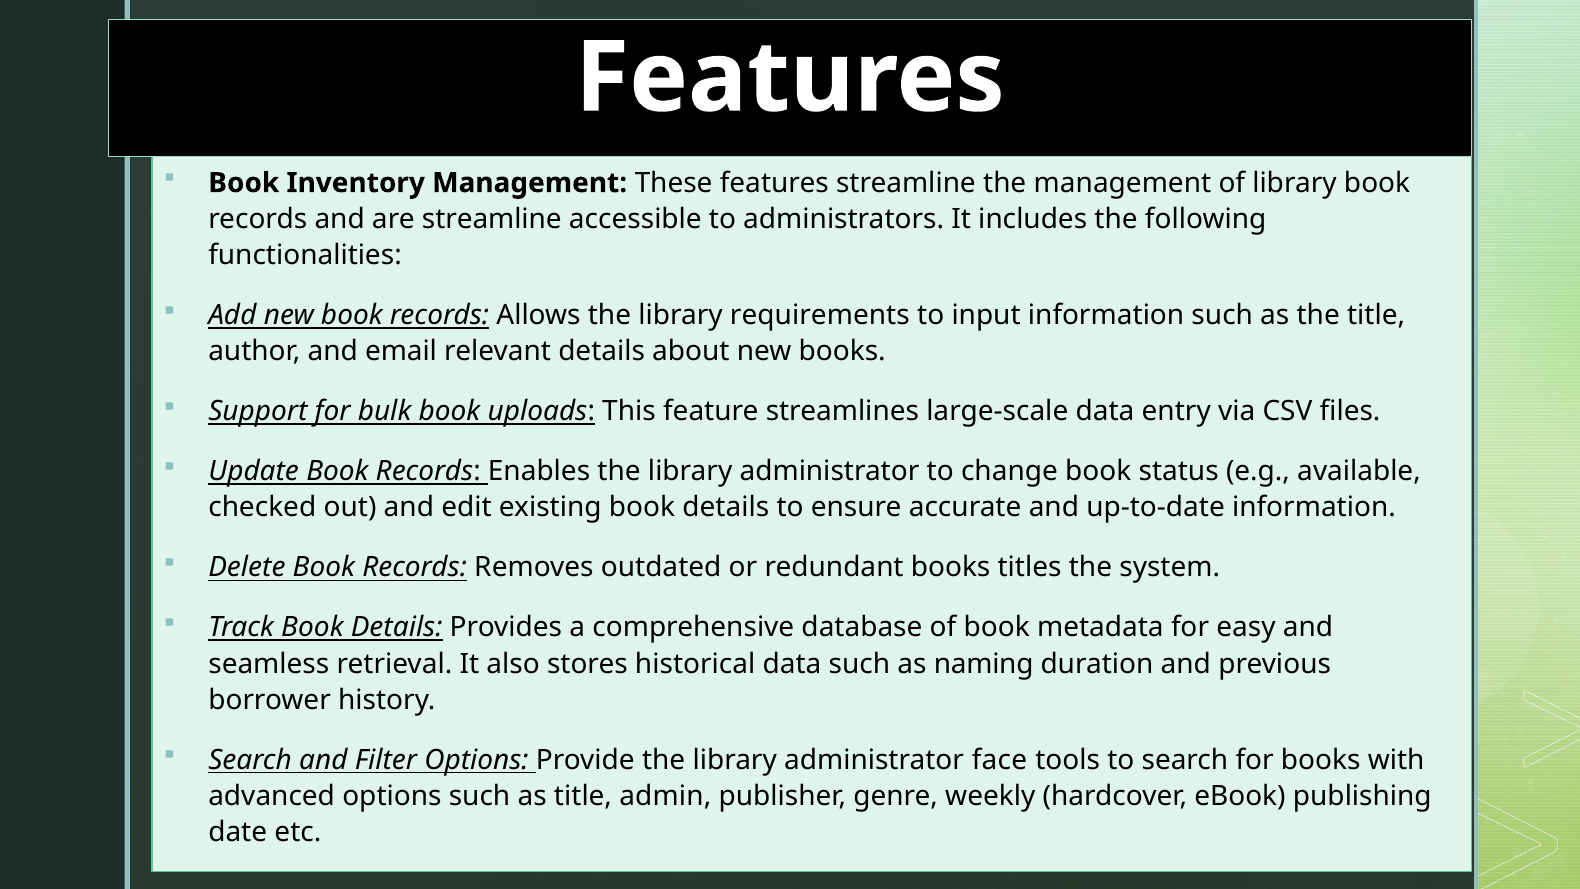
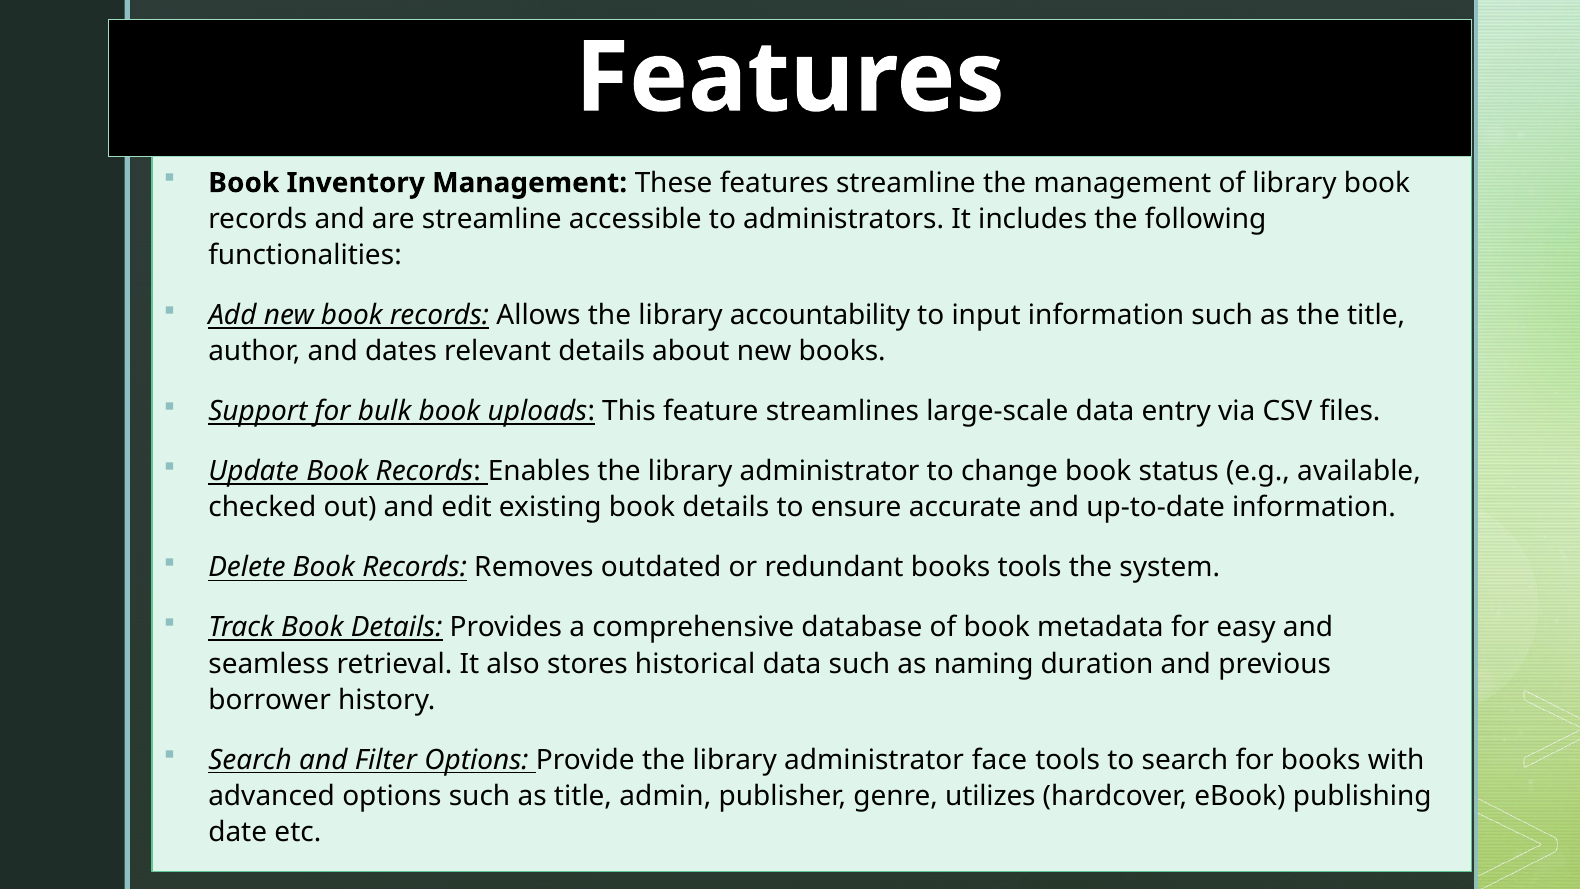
requirements: requirements -> accountability (820, 315)
email: email -> dates (401, 351)
books titles: titles -> tools (1030, 567)
weekly: weekly -> utilizes (990, 796)
